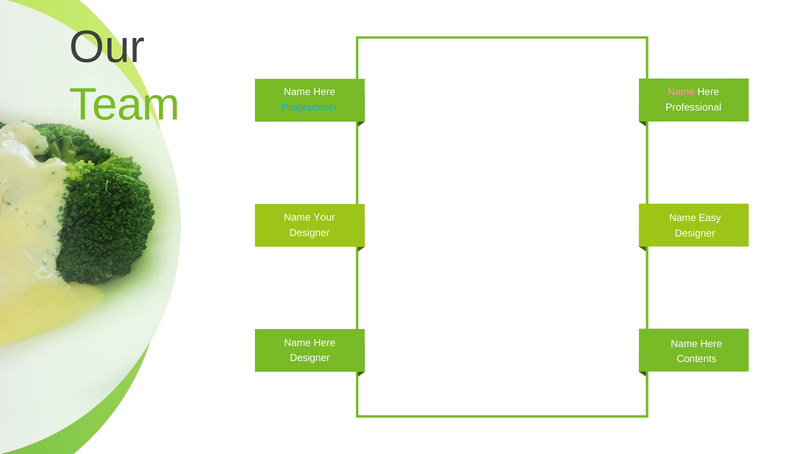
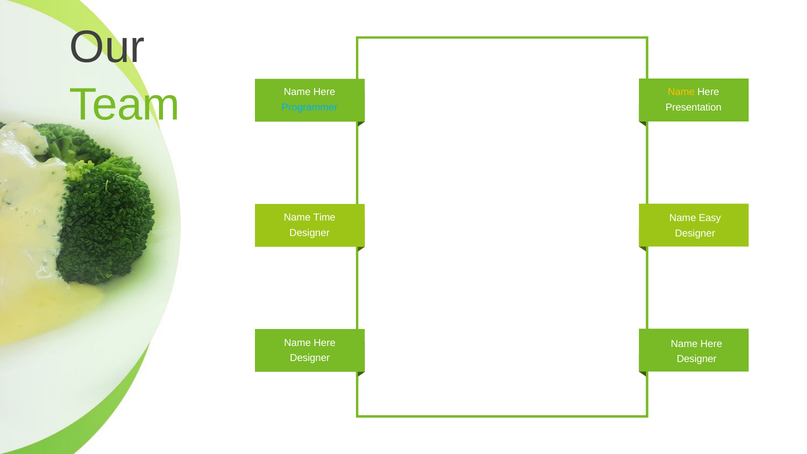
Name colour: pink -> yellow (681, 92)
Professional: Professional -> Presentation (694, 108)
Your: Your -> Time (324, 218)
Contents: Contents -> Designer (697, 359)
